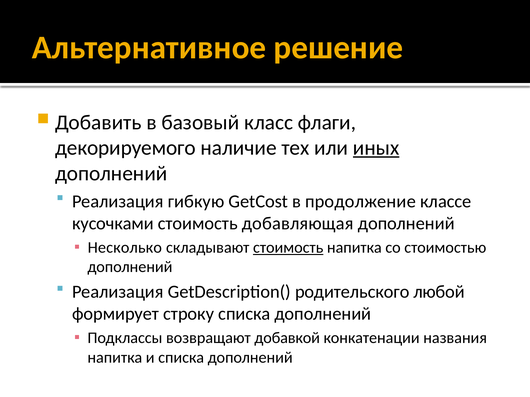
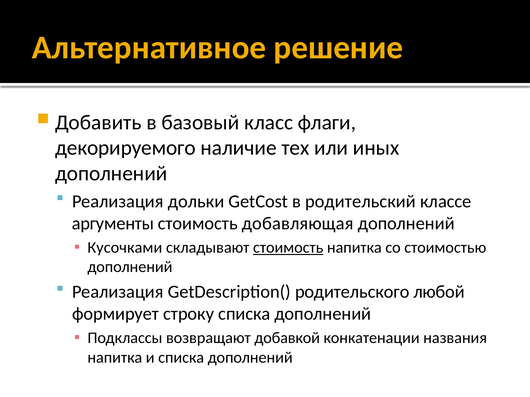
иных underline: present -> none (376, 148)
гибкую: гибкую -> дольки (196, 202)
продолжение: продолжение -> родительский (360, 202)
кусочками: кусочками -> аргументы (113, 224)
Несколько: Несколько -> Кусочками (125, 248)
